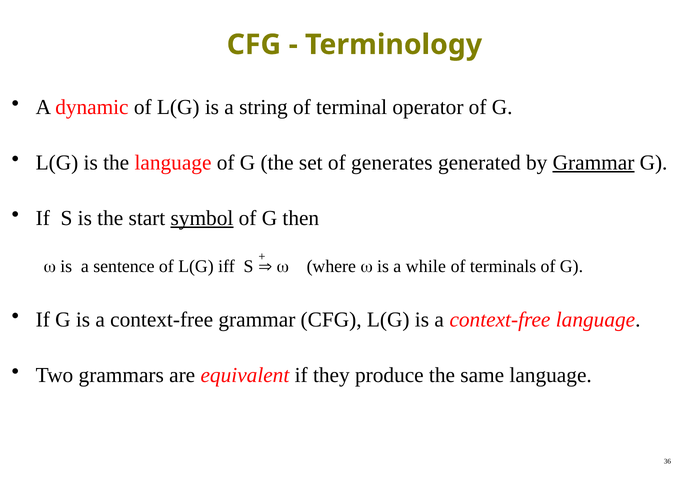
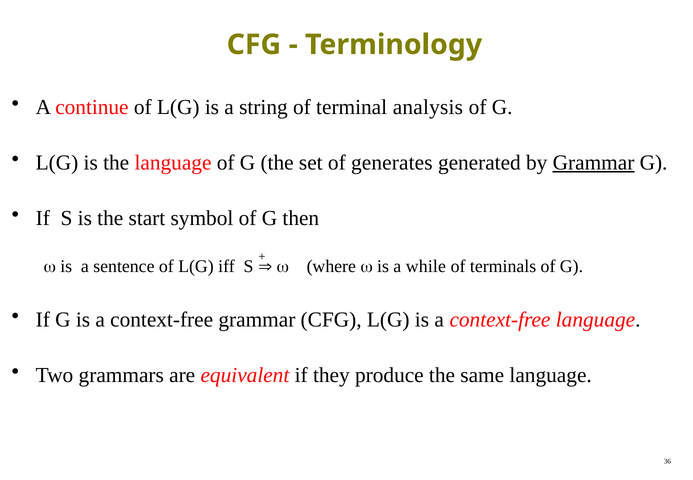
dynamic: dynamic -> continue (92, 107)
operator: operator -> analysis (428, 107)
symbol underline: present -> none (202, 218)
